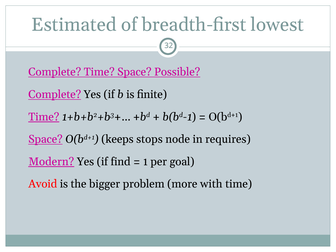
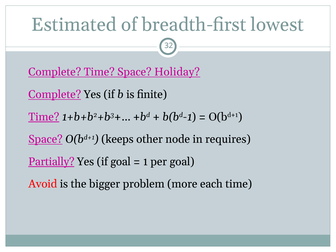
Possible: Possible -> Holiday (177, 72)
stops: stops -> other (150, 139)
Modern: Modern -> Partially (51, 162)
if find: find -> goal (121, 162)
with: with -> each (211, 184)
